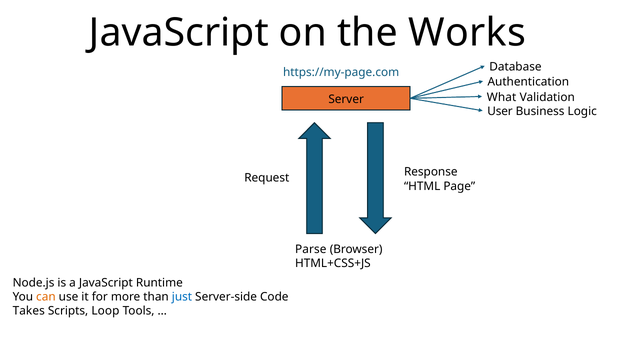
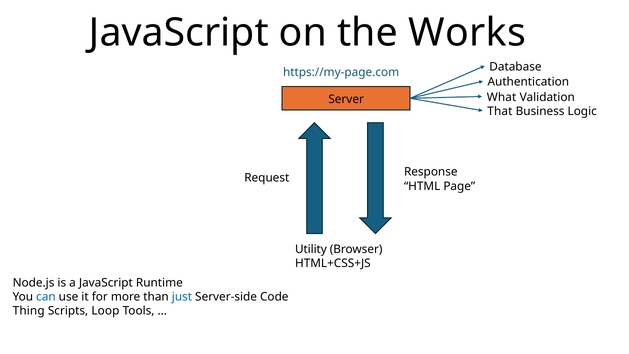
User: User -> That (500, 111)
Parse: Parse -> Utility (311, 249)
can colour: orange -> blue (46, 297)
Takes: Takes -> Thing (29, 311)
